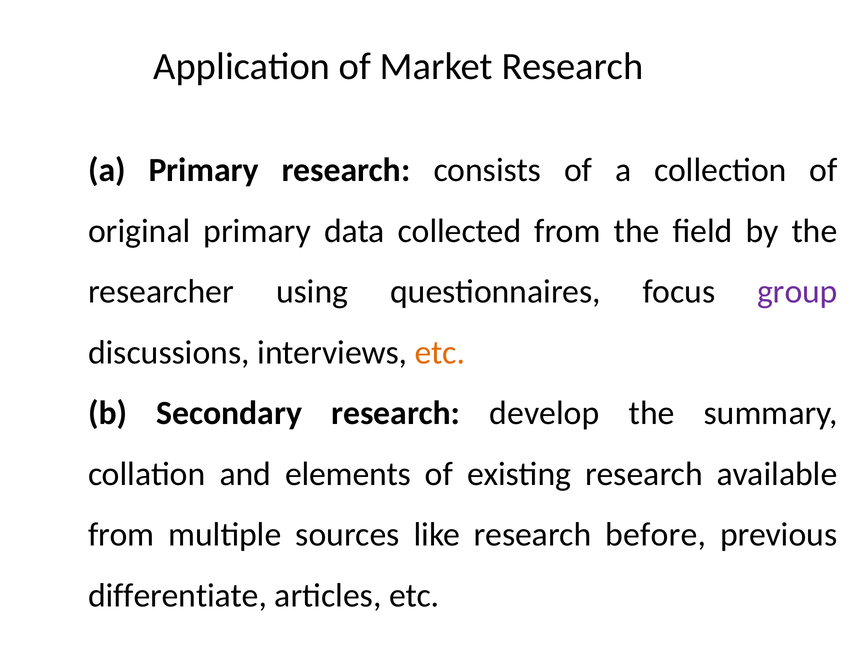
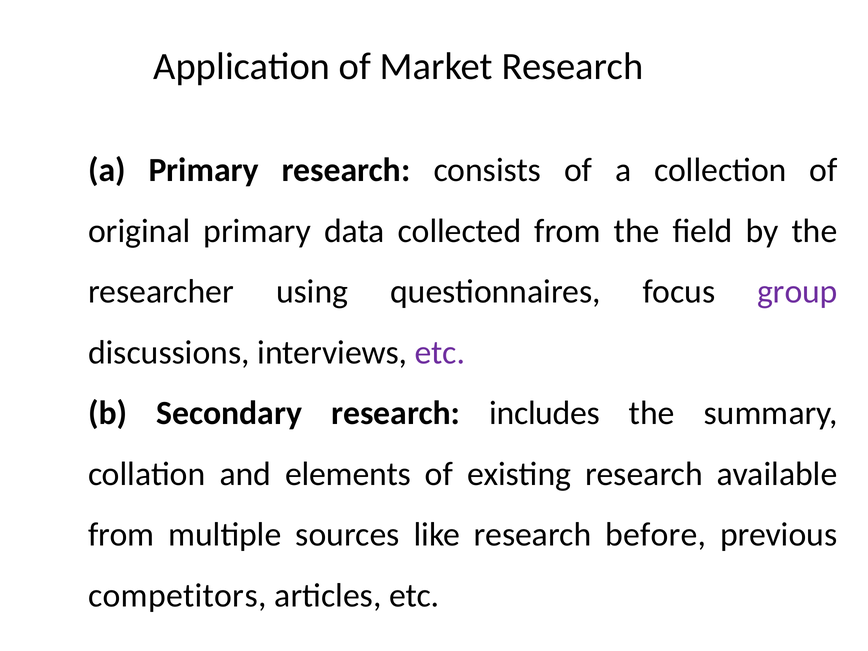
etc colour: orange -> purple (440, 352)
develop: develop -> includes (545, 413)
differentiate: differentiate -> competitors (177, 596)
